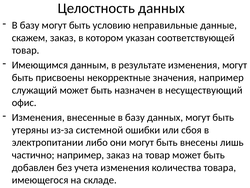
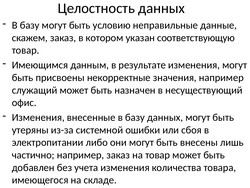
соответствующей: соответствующей -> соответствующую (196, 38)
